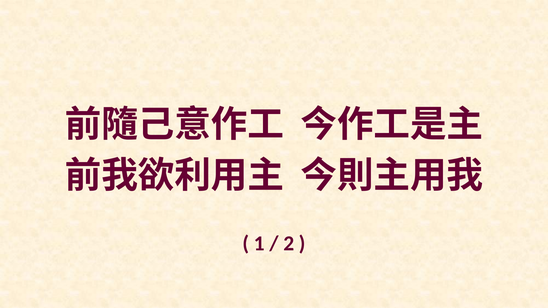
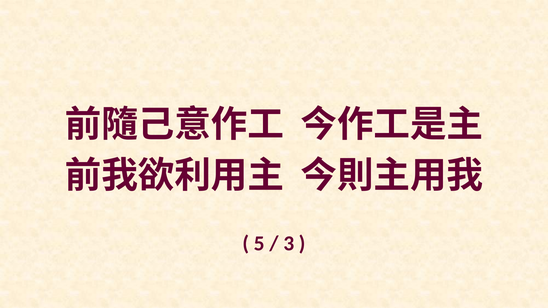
1: 1 -> 5 (259, 244)
2: 2 -> 3 (289, 244)
